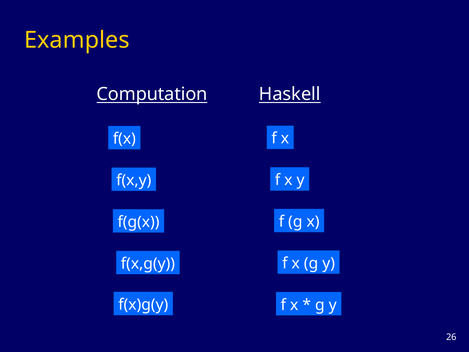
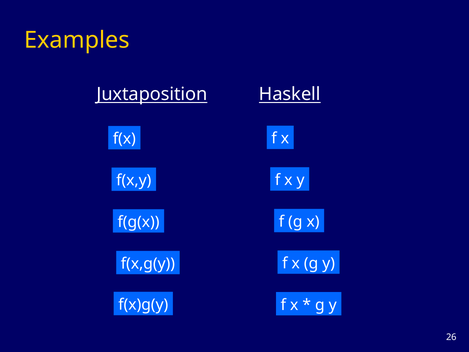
Computation: Computation -> Juxtaposition (152, 94)
